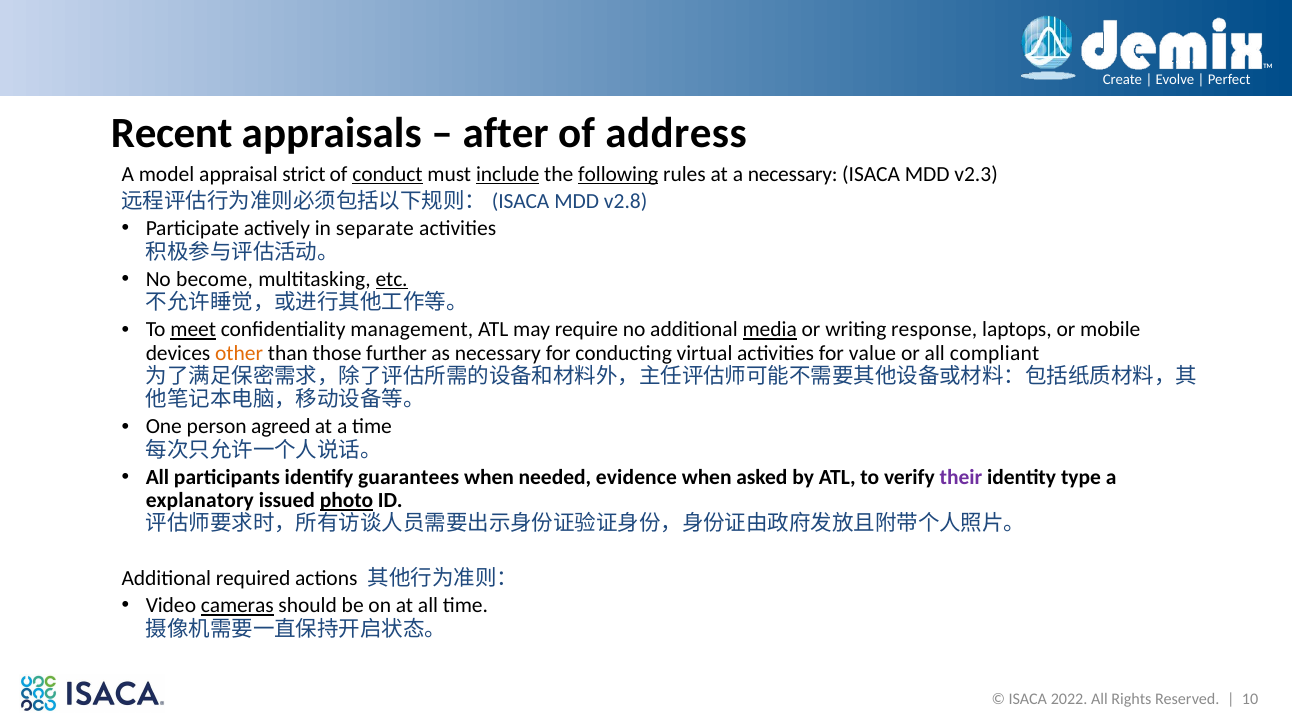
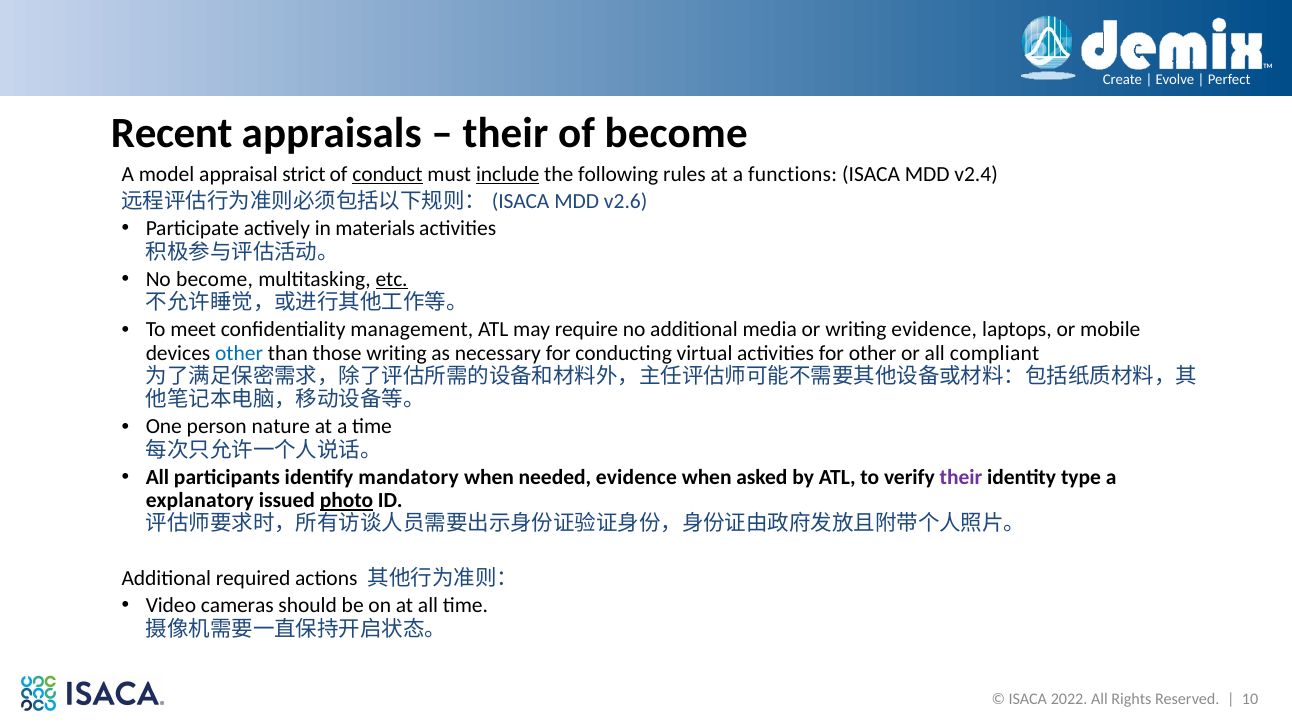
after: after -> their (505, 133)
of address: address -> become (676, 133)
following underline: present -> none (618, 174)
a necessary: necessary -> functions (793, 174)
v2.3: v2.3 -> v2.4 (976, 174)
v2.8: v2.8 -> v2.6 (626, 201)
separate: separate -> materials (375, 229)
meet underline: present -> none (193, 330)
media underline: present -> none (770, 330)
writing response: response -> evidence (934, 330)
other colour: orange -> blue (239, 353)
those further: further -> writing (397, 353)
for value: value -> other (873, 353)
agreed: agreed -> nature (281, 427)
guarantees: guarantees -> mandatory (409, 477)
cameras underline: present -> none (237, 605)
